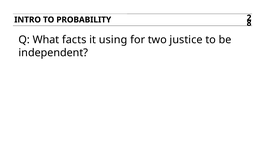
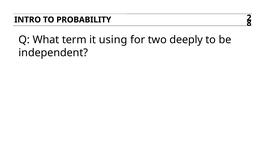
facts: facts -> term (74, 40)
justice: justice -> deeply (186, 40)
